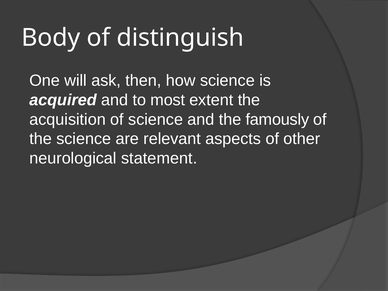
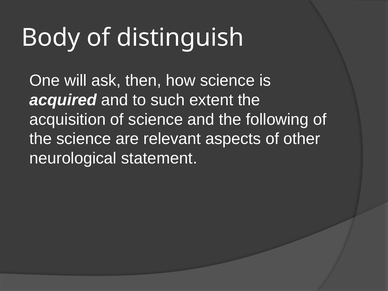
most: most -> such (168, 100)
famously: famously -> following (277, 119)
